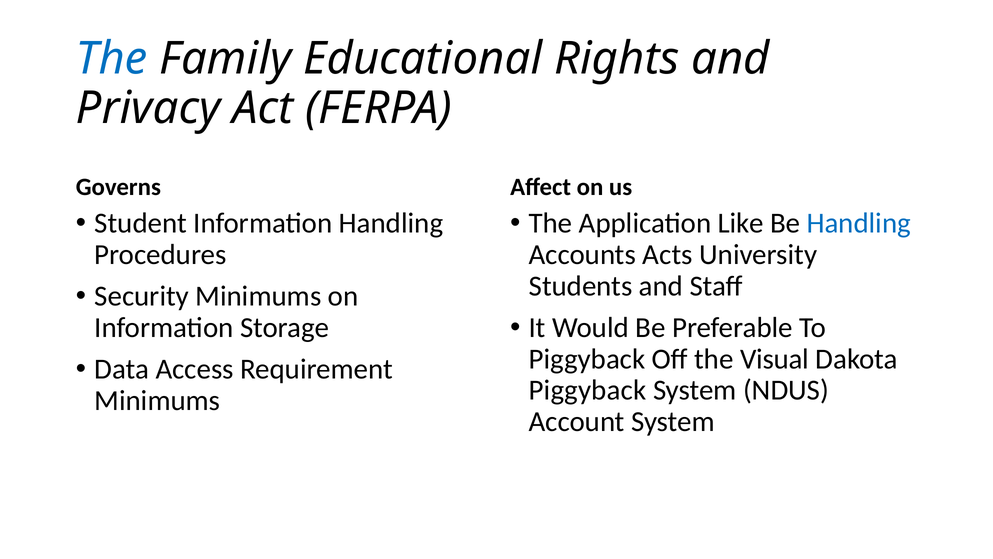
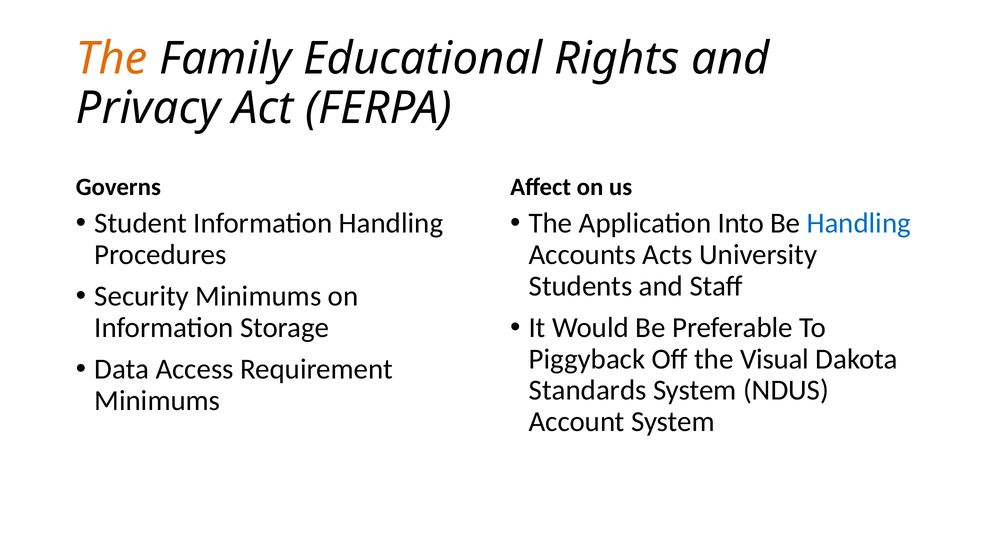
The colour: blue -> orange (112, 59)
Like: Like -> Into (741, 223)
Piggyback: Piggyback -> Standards (588, 390)
